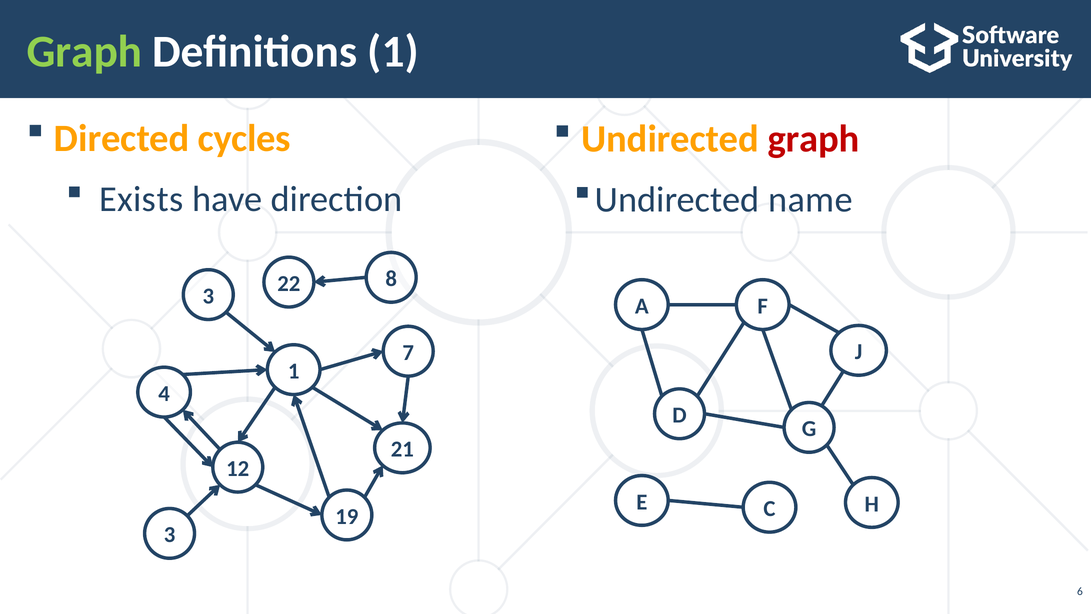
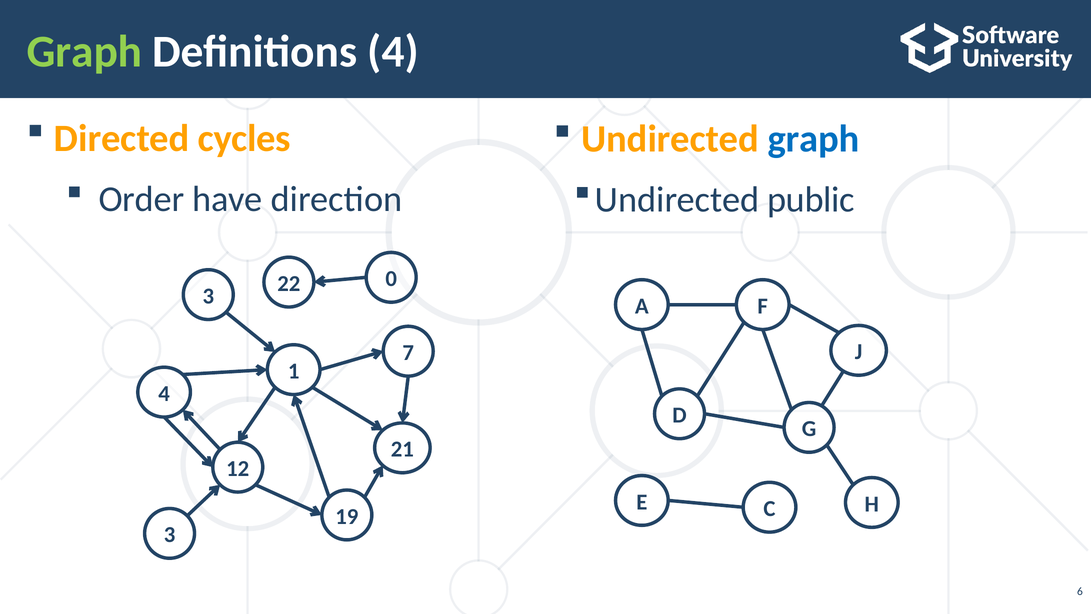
Definitions 1: 1 -> 4 (393, 52)
graph colour: red -> blue (813, 139)
Exists: Exists -> Order (141, 199)
name: name -> public (811, 200)
8: 8 -> 0 (391, 279)
